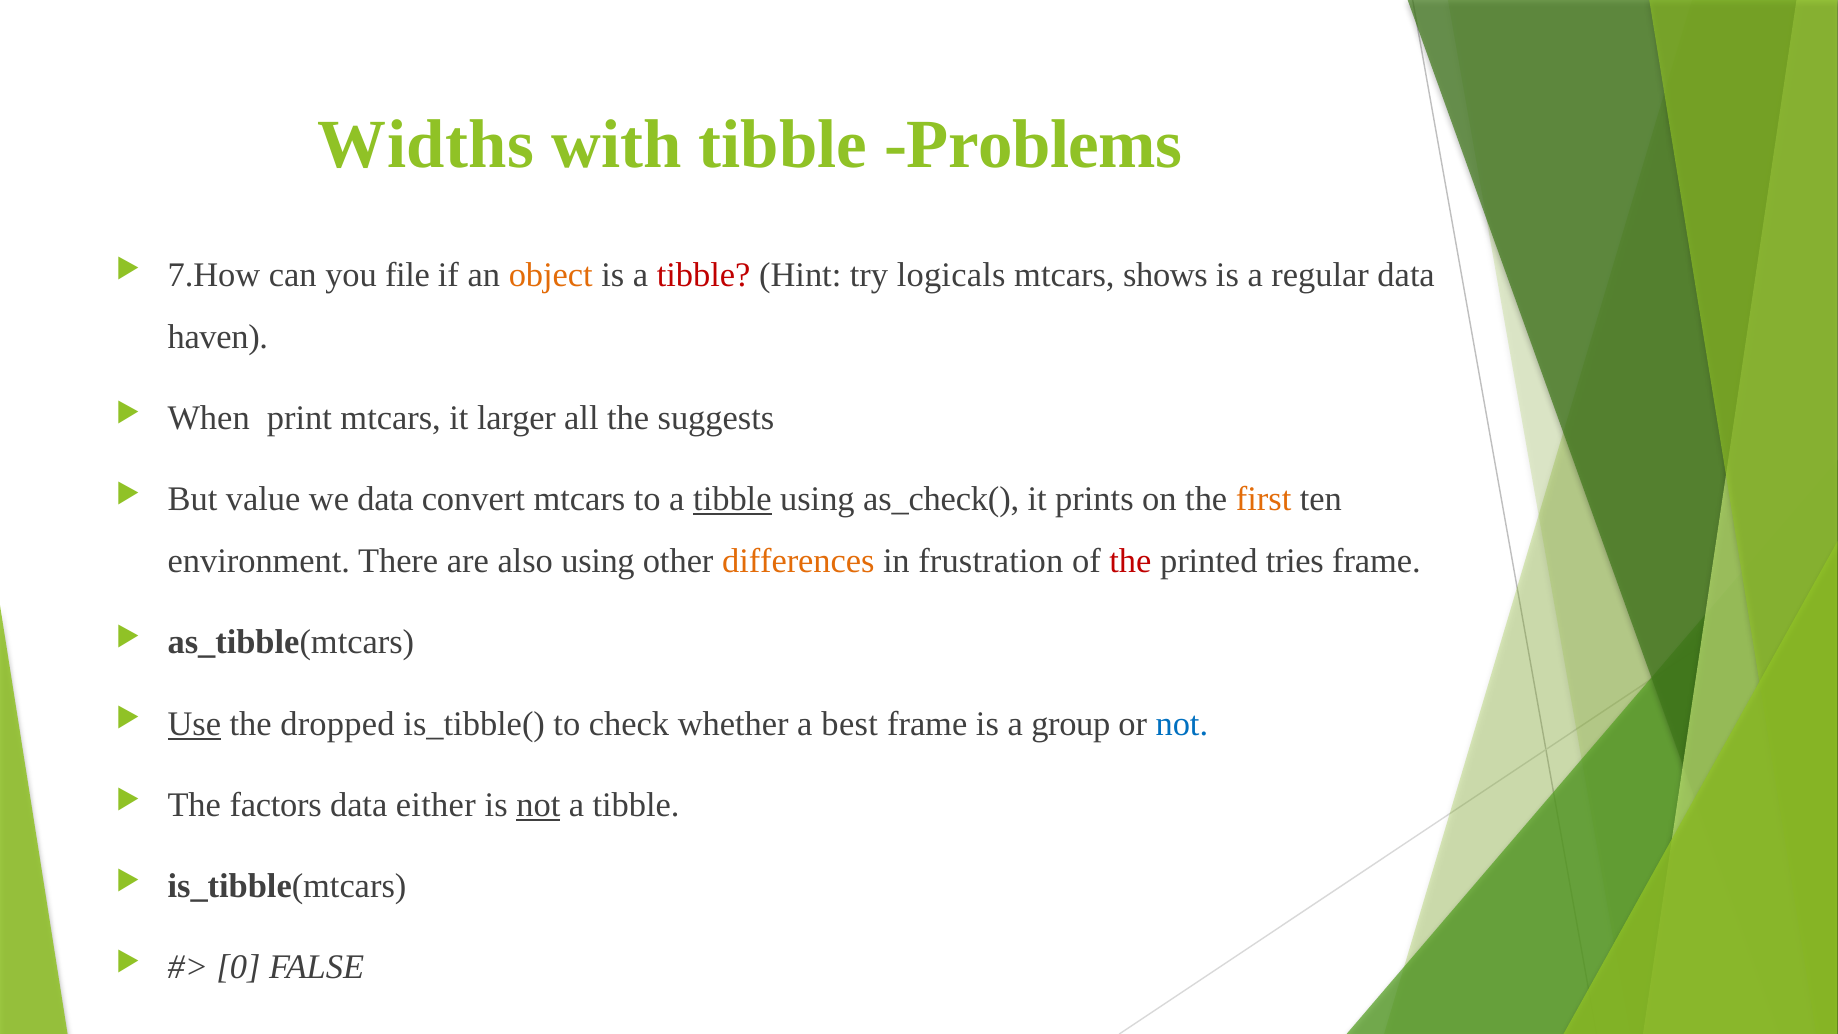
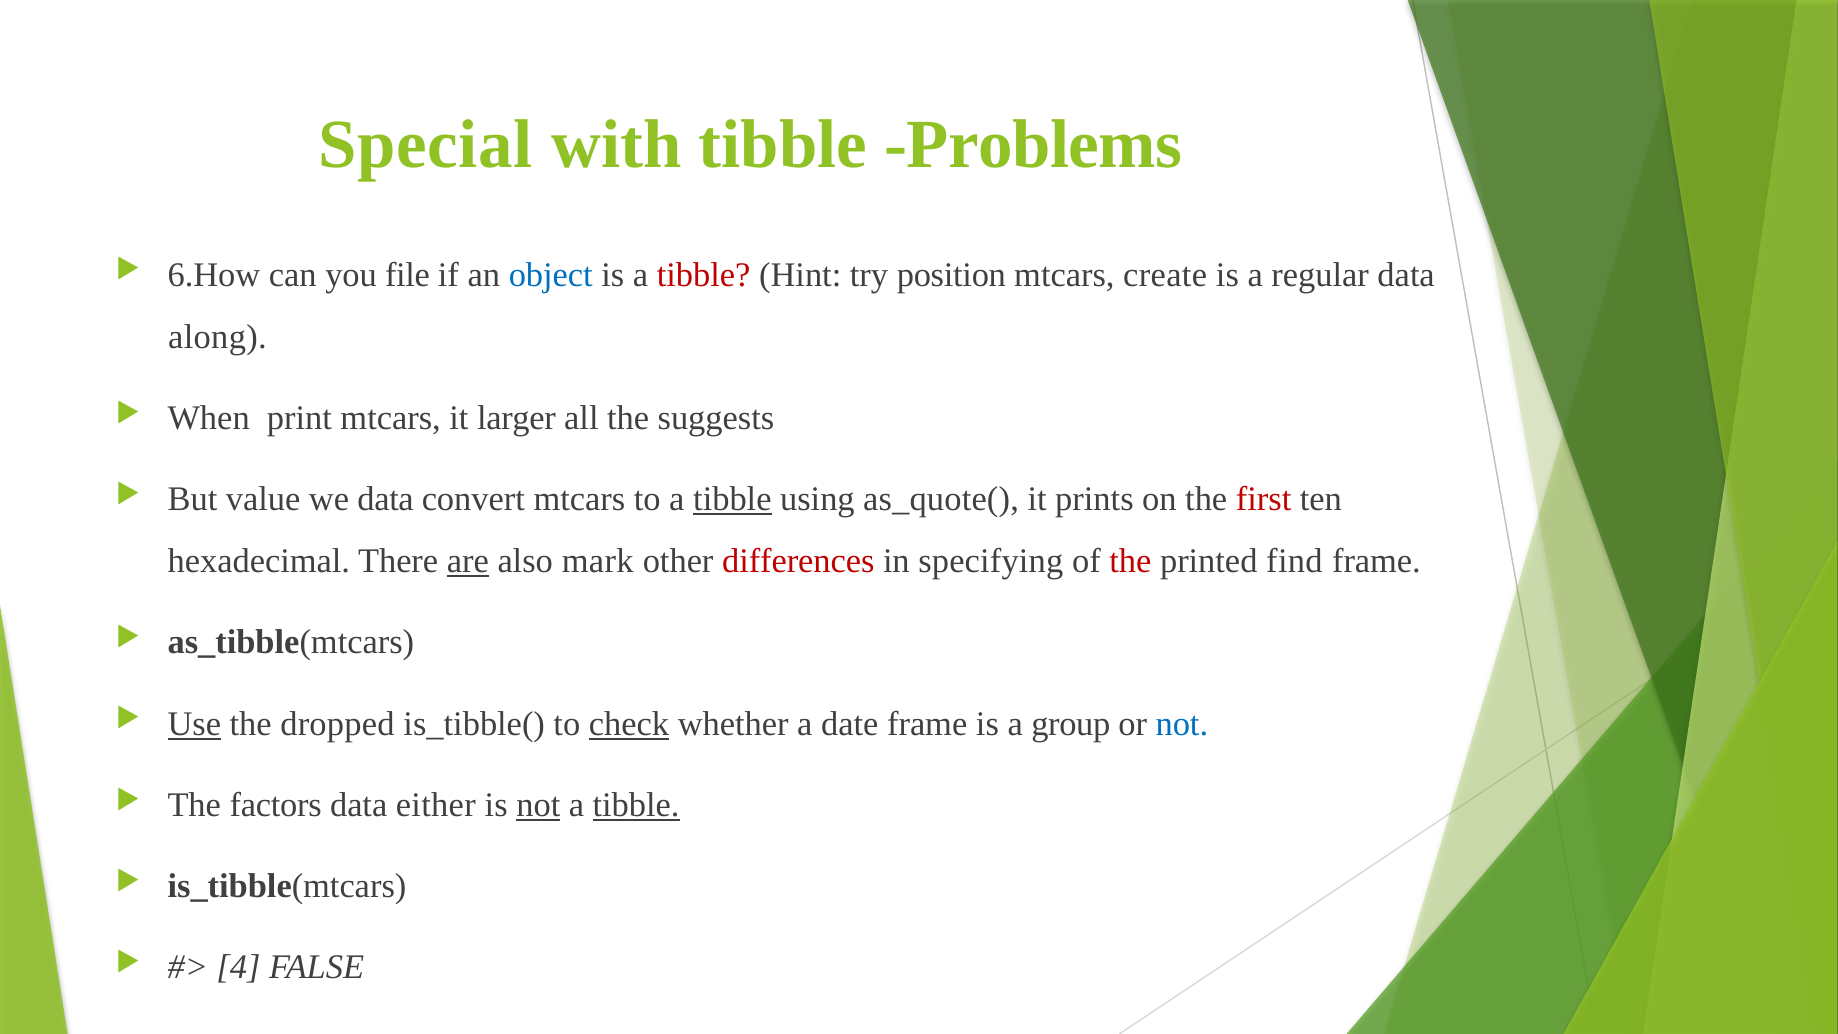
Widths: Widths -> Special (426, 145)
7.How: 7.How -> 6.How (214, 275)
object colour: orange -> blue (551, 275)
logicals: logicals -> position (951, 275)
shows: shows -> create (1165, 275)
haven: haven -> along (217, 337)
as_check(: as_check( -> as_quote( (941, 499)
first colour: orange -> red (1264, 499)
environment: environment -> hexadecimal (259, 561)
are underline: none -> present (468, 561)
also using: using -> mark (598, 561)
differences colour: orange -> red (798, 561)
frustration: frustration -> specifying (991, 561)
tries: tries -> find (1294, 561)
check underline: none -> present (629, 724)
best: best -> date (850, 724)
tibble underline: none -> present (636, 805)
0: 0 -> 4 (239, 967)
